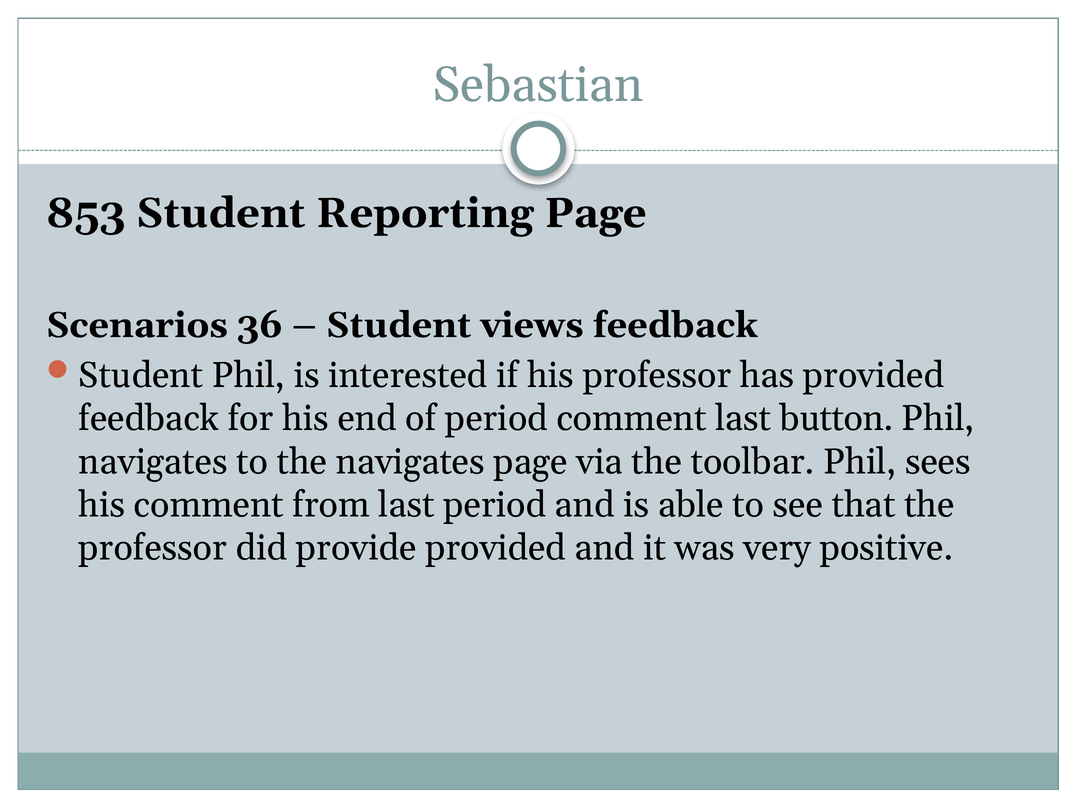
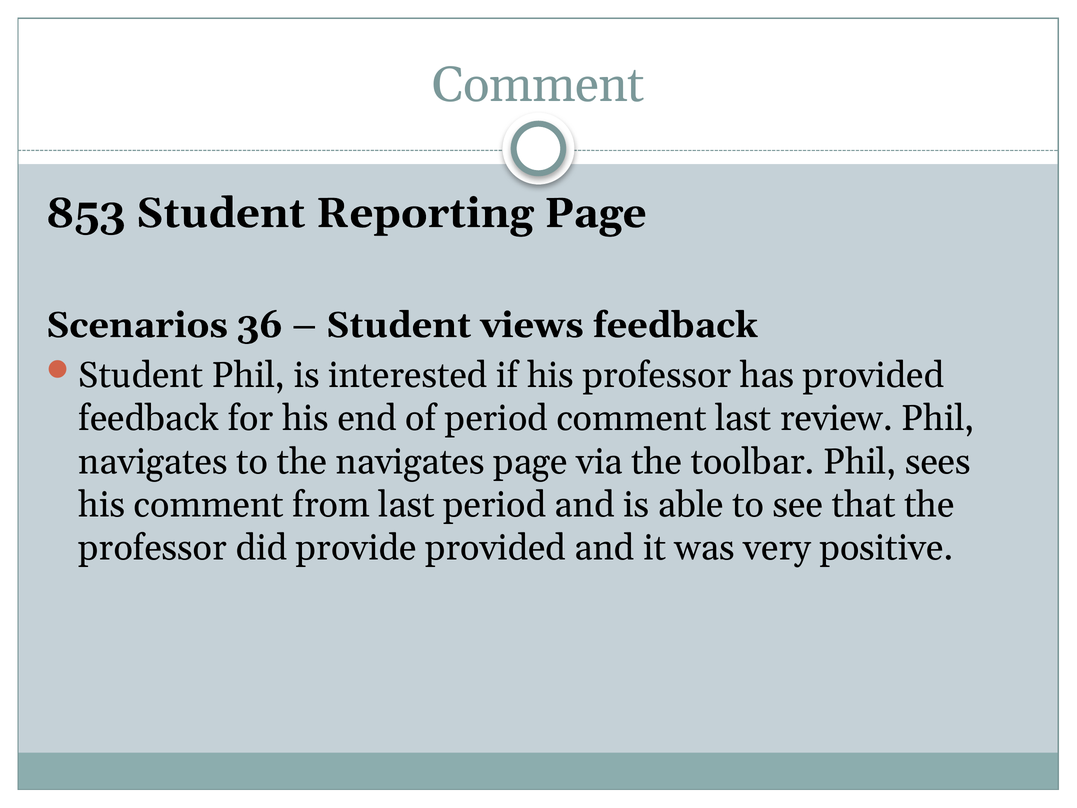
Sebastian: Sebastian -> Comment (538, 85)
button: button -> review (836, 418)
